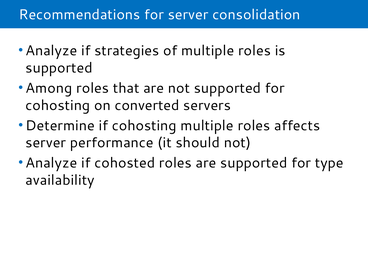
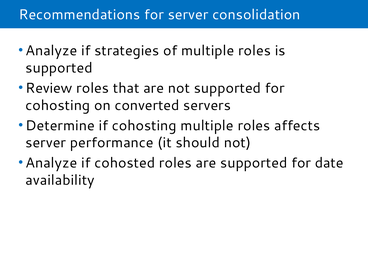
Among: Among -> Review (49, 88)
type: type -> date (329, 163)
